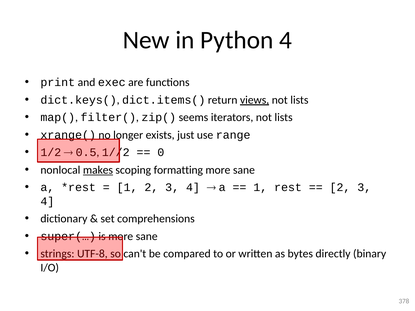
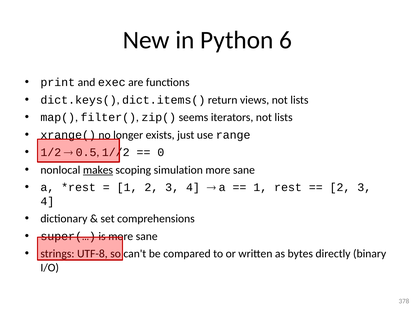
Python 4: 4 -> 6 (286, 40)
views underline: present -> none (255, 100)
formatting: formatting -> simulation (178, 170)
